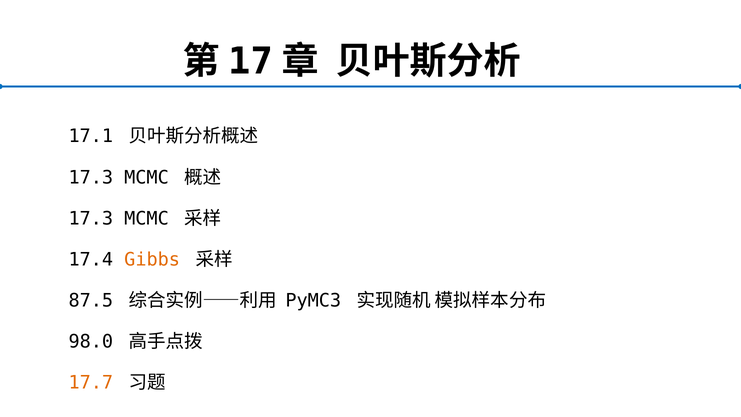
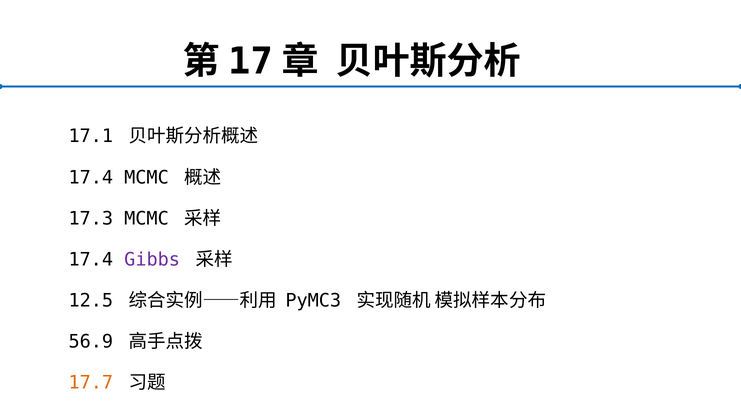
17.3: 17.3 -> 17.4 (91, 177)
Gibbs colour: orange -> purple (152, 259)
87.5: 87.5 -> 12.5 (91, 301)
98.0: 98.0 -> 56.9 (91, 342)
